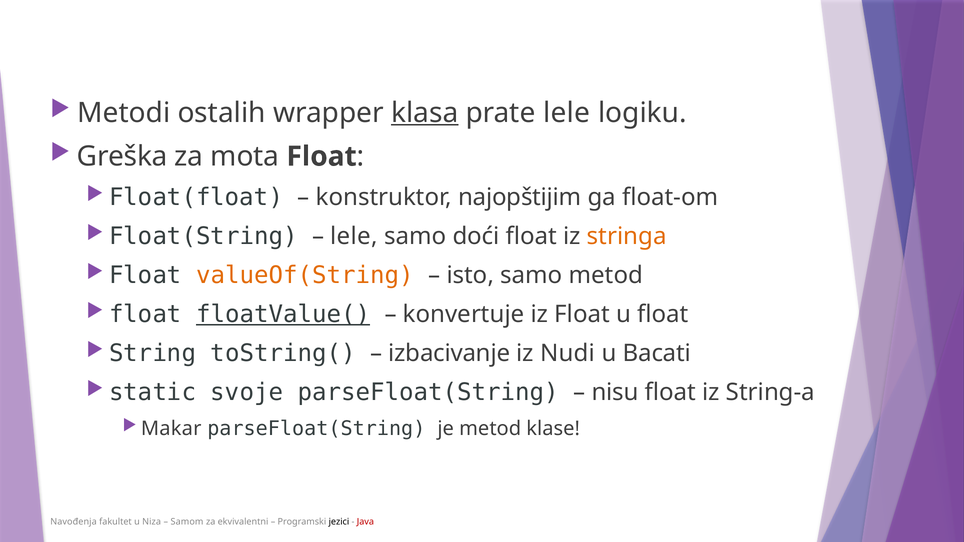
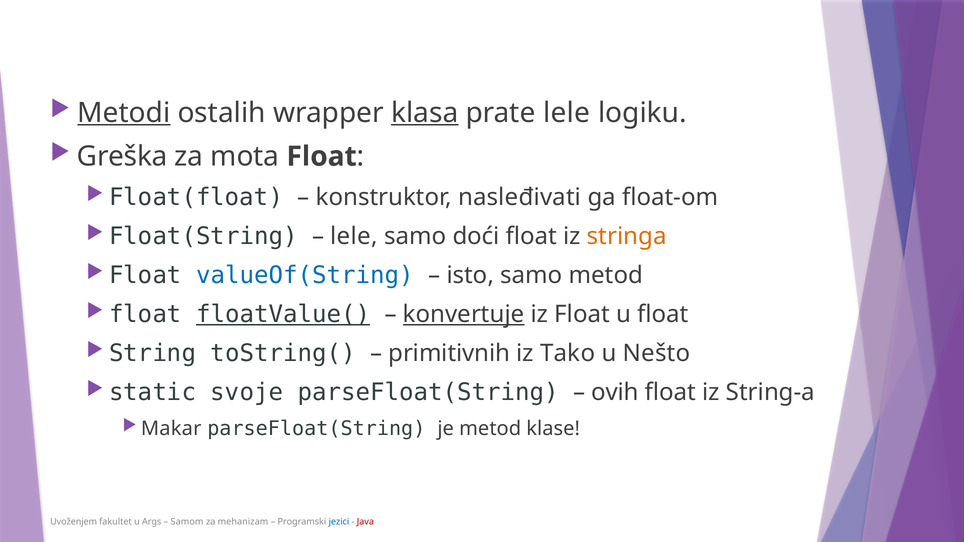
Metodi underline: none -> present (124, 113)
najopštijim: najopštijim -> nasleđivati (520, 198)
valueOf(String colour: orange -> blue (305, 276)
konvertuje underline: none -> present (464, 314)
izbacivanje: izbacivanje -> primitivnih (449, 353)
Nudi: Nudi -> Tako (568, 353)
Bacati: Bacati -> Nešto (657, 353)
nisu: nisu -> ovih (615, 392)
Navođenja: Navođenja -> Uvoženjem (74, 522)
Niza: Niza -> Args (152, 522)
ekvivalentni: ekvivalentni -> mehanizam (243, 522)
jezici colour: black -> blue (339, 522)
